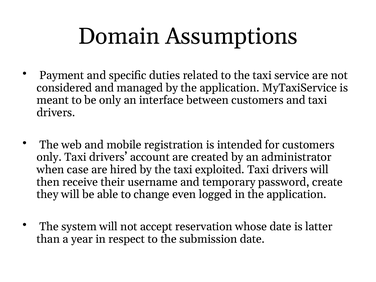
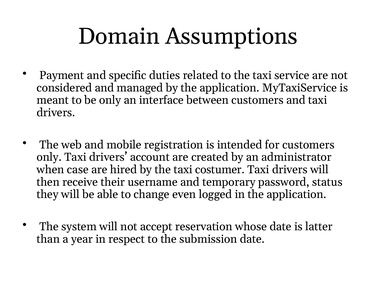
exploited: exploited -> costumer (220, 170)
create: create -> status (327, 182)
